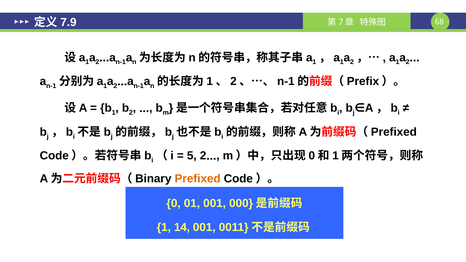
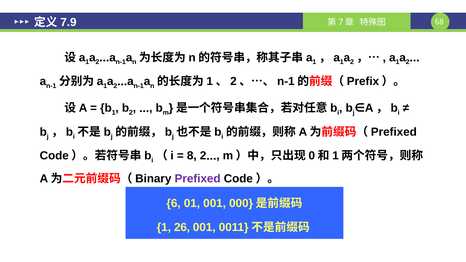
5: 5 -> 8 (192, 156)
Prefixed colour: orange -> purple (198, 179)
0: 0 -> 6 (174, 203)
14: 14 -> 26 (182, 227)
